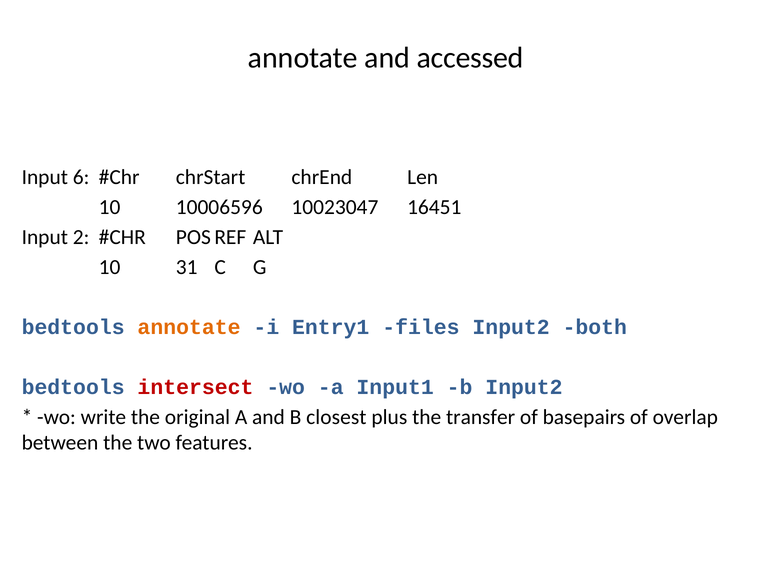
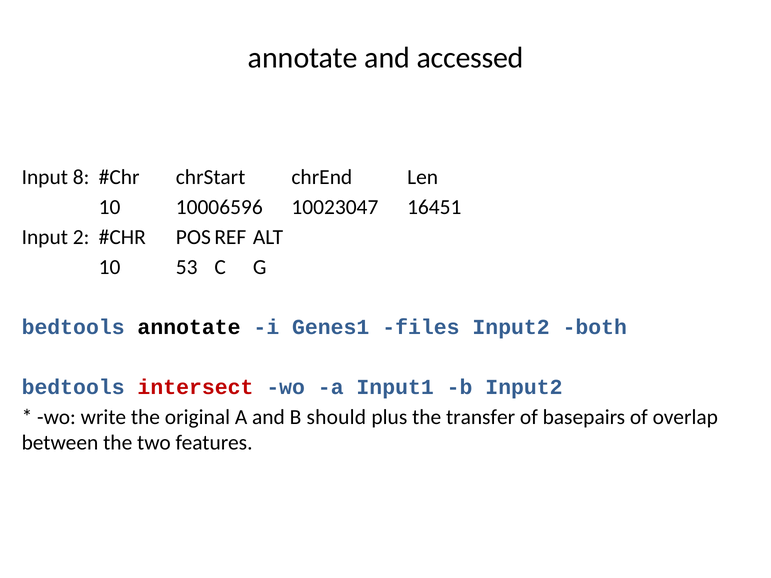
6: 6 -> 8 (81, 177)
31: 31 -> 53 (187, 267)
annotate colour: orange -> black (189, 327)
Entry1: Entry1 -> Genes1 (331, 327)
closest: closest -> should (336, 417)
